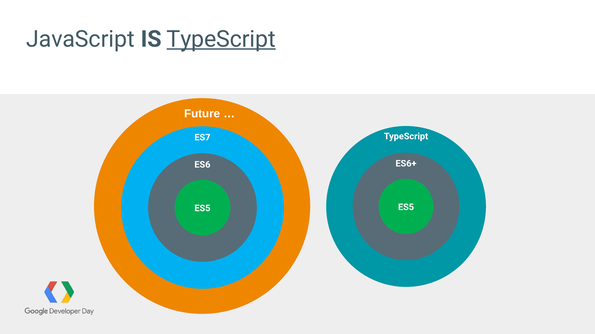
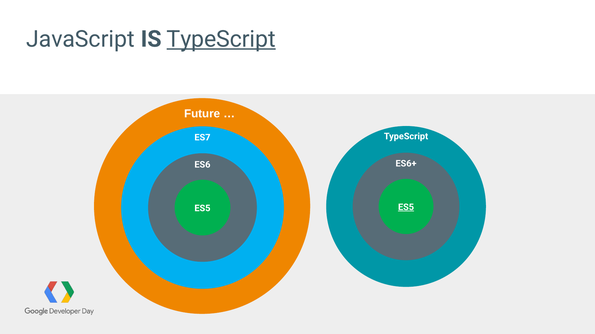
ES5 underline: none -> present (406, 207)
